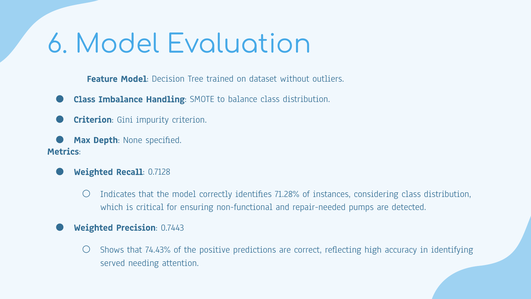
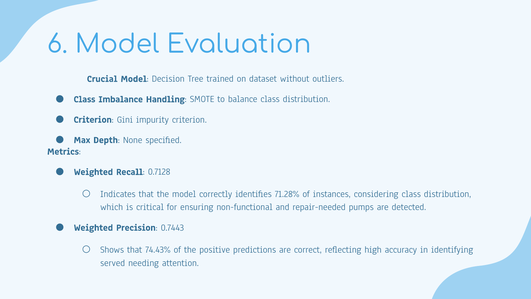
Feature: Feature -> Crucial (102, 79)
